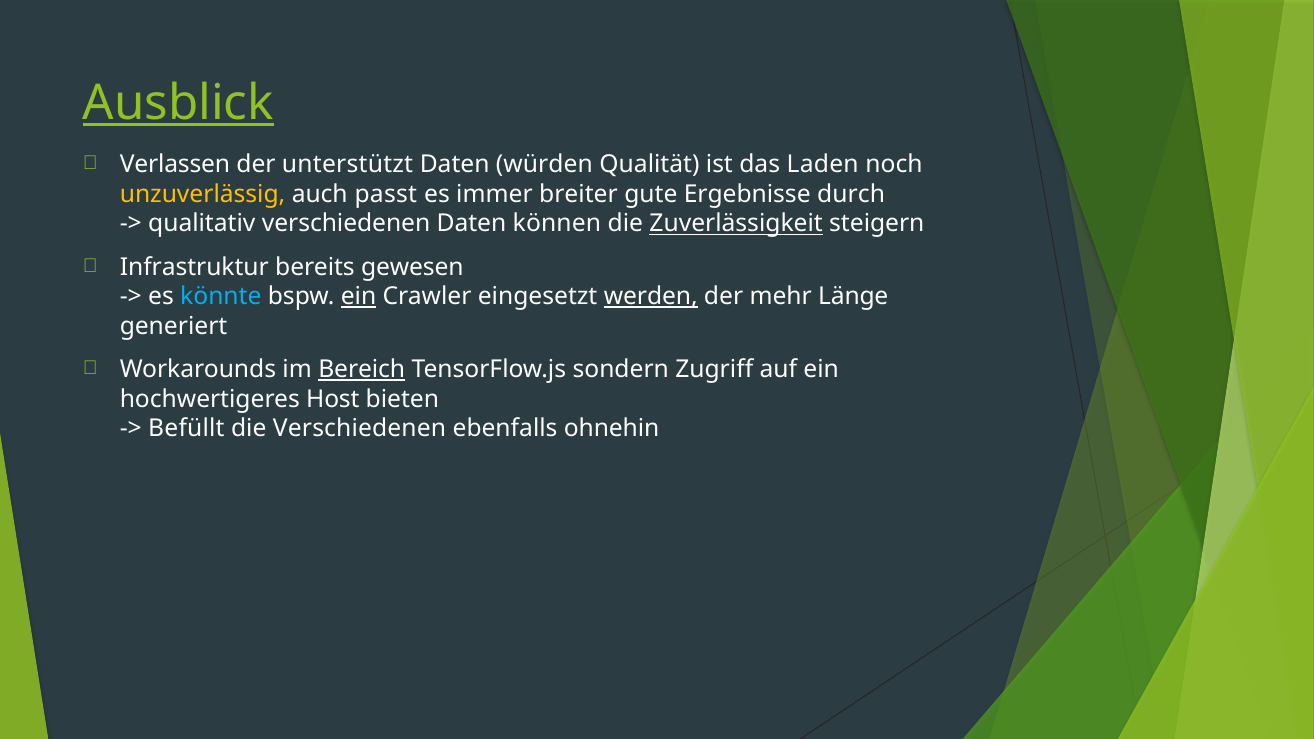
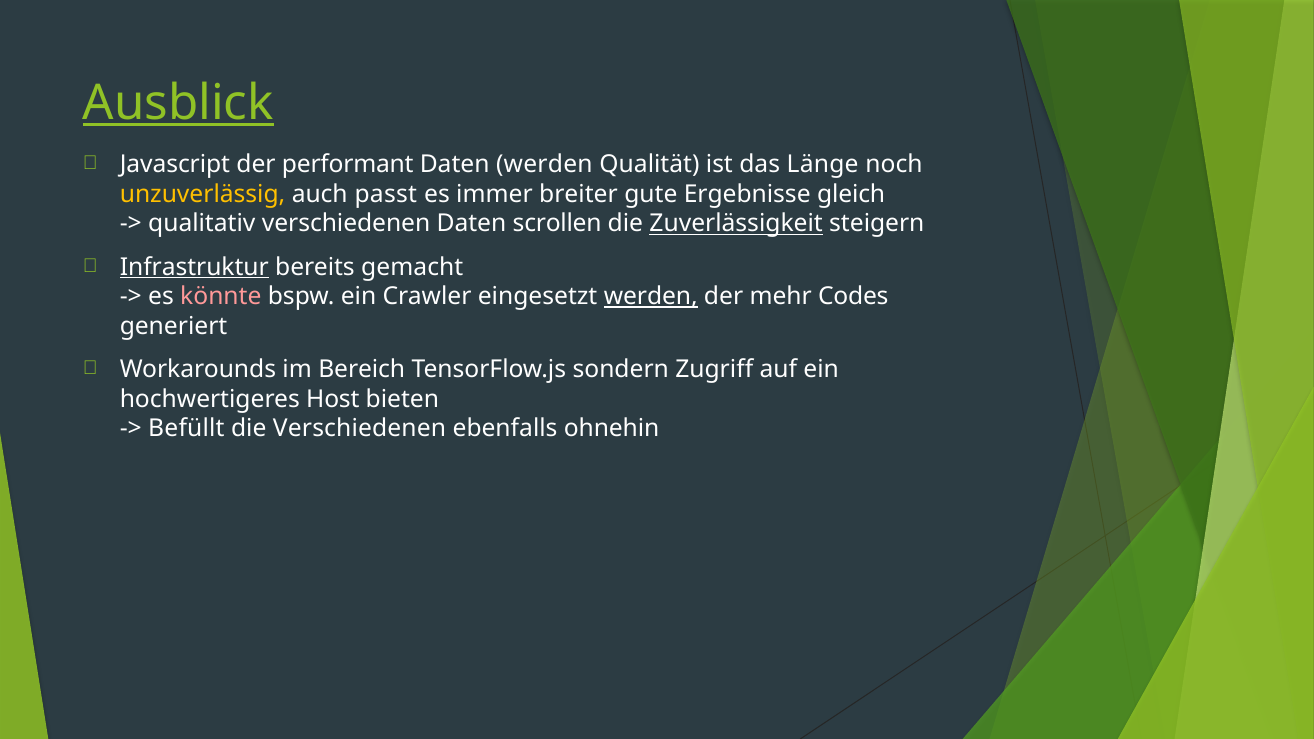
Verlassen: Verlassen -> Javascript (175, 165)
unterstützt: unterstützt -> performant (348, 165)
Daten würden: würden -> werden (544, 165)
Laden: Laden -> Länge (823, 165)
durch: durch -> gleich (851, 194)
können: können -> scrollen (557, 224)
Infrastruktur underline: none -> present (194, 267)
gewesen: gewesen -> gemacht (412, 267)
könnte colour: light blue -> pink (221, 297)
ein underline: present -> none (359, 297)
Länge: Länge -> Codes (853, 297)
Bereich underline: present -> none (362, 369)
